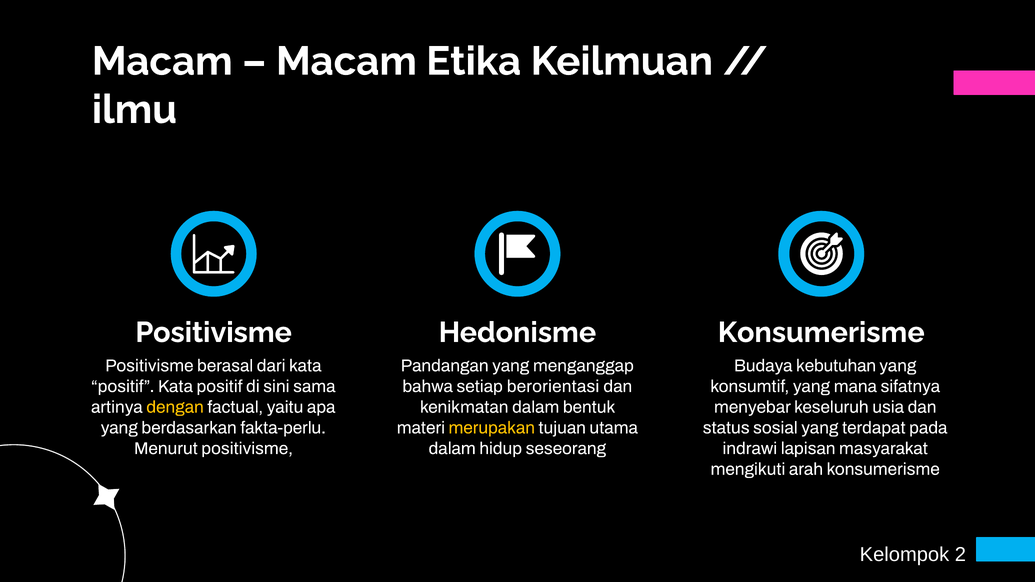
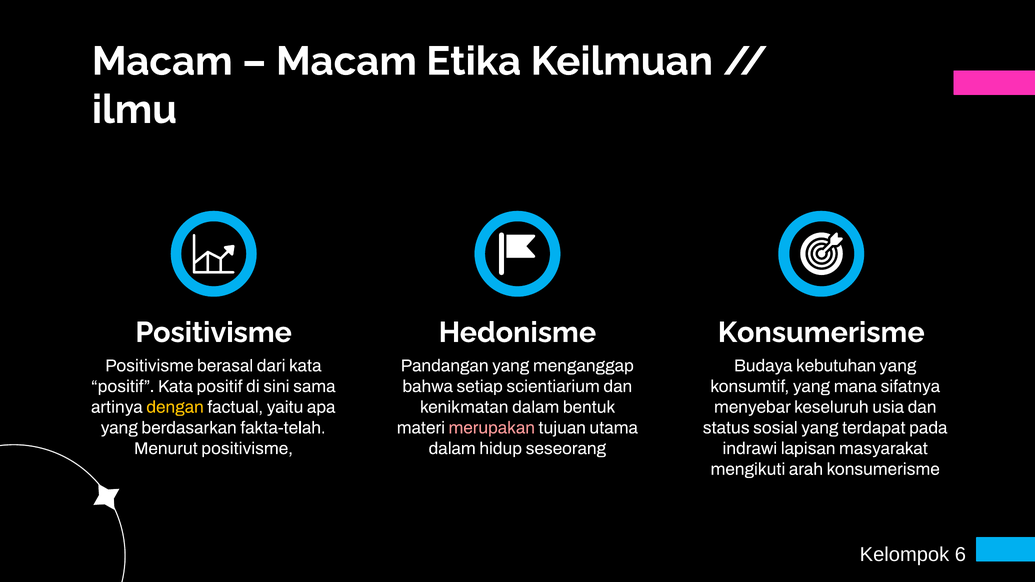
berorientasi: berorientasi -> scientiarium (553, 386)
fakta-perlu: fakta-perlu -> fakta-telah (283, 428)
merupakan colour: yellow -> pink (492, 428)
2: 2 -> 6 (960, 555)
